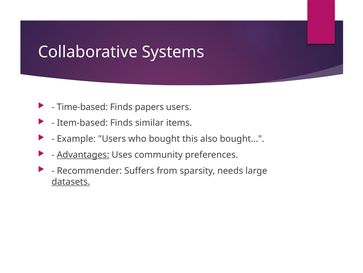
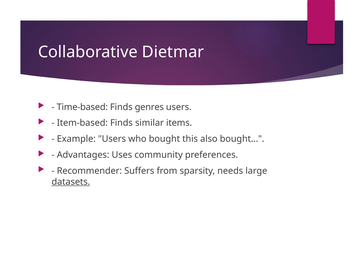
Systems: Systems -> Dietmar (173, 52)
papers: papers -> genres (149, 107)
Advantages underline: present -> none (83, 155)
